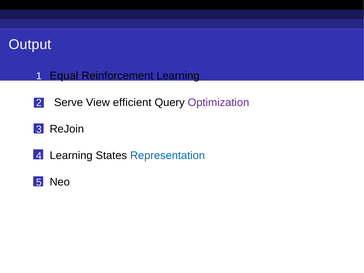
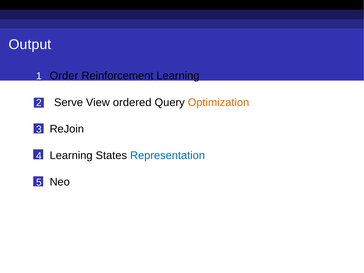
Equal: Equal -> Order (64, 76)
efficient: efficient -> ordered (132, 102)
Optimization colour: purple -> orange (218, 102)
